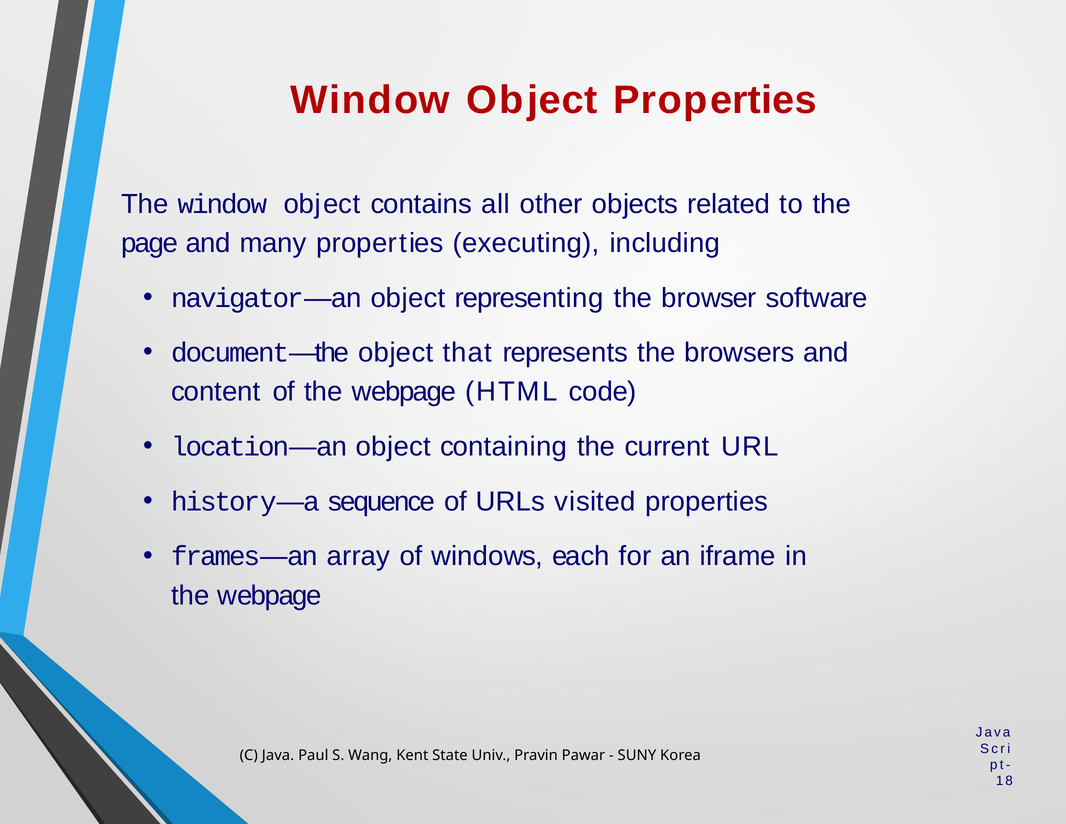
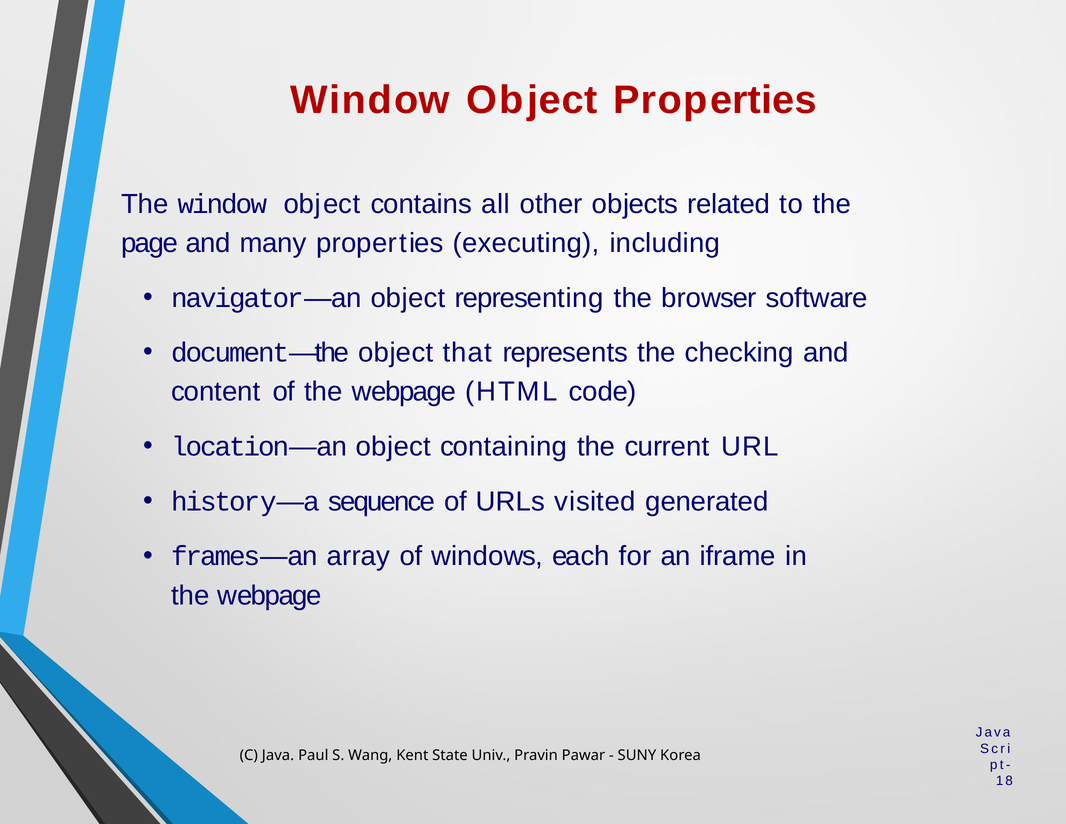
browsers: browsers -> checking (739, 353)
visited properties: properties -> generated (707, 502)
